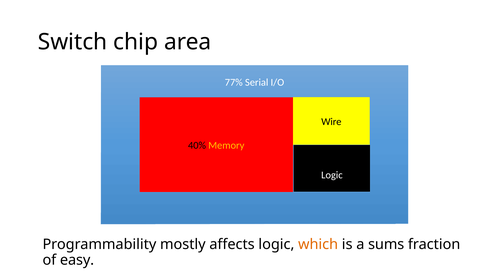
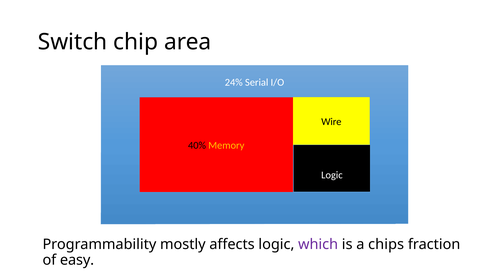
77%: 77% -> 24% (234, 82)
which colour: orange -> purple (318, 244)
sums: sums -> chips (386, 244)
